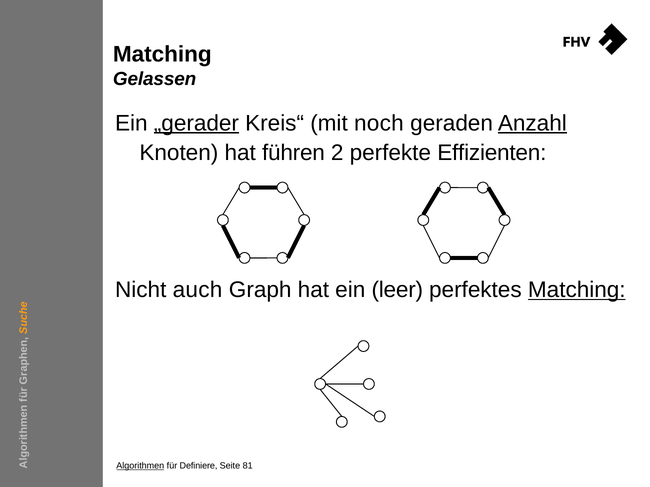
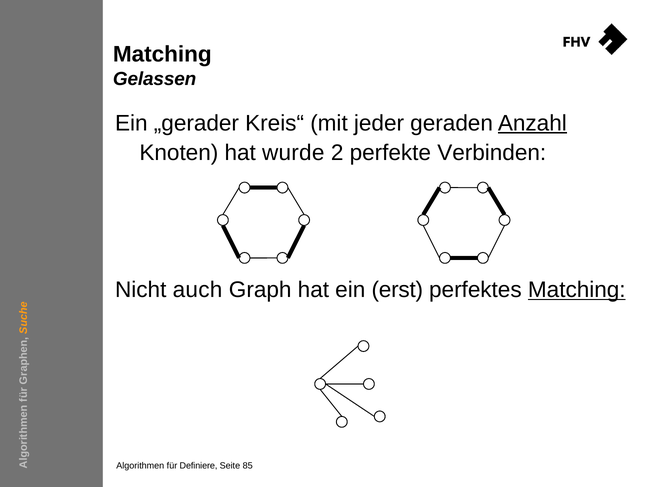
„gerader underline: present -> none (196, 123)
noch: noch -> jeder (379, 123)
führen: führen -> wurde (293, 153)
Effizienten: Effizienten -> Verbinden (492, 153)
leer: leer -> erst (397, 290)
Algorithmen underline: present -> none (140, 466)
81: 81 -> 85 (248, 466)
